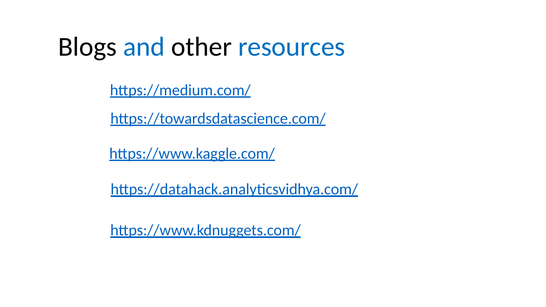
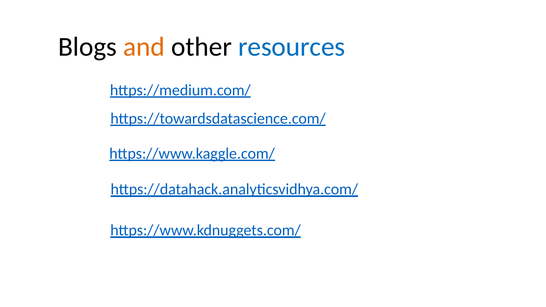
and colour: blue -> orange (144, 47)
